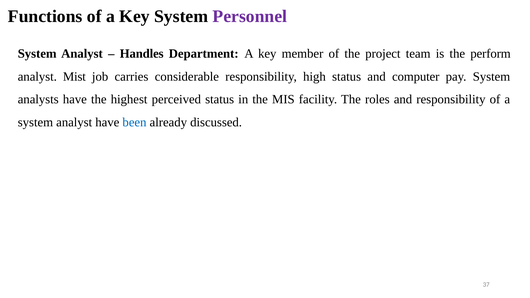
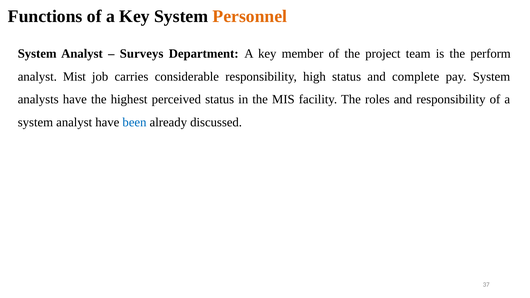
Personnel colour: purple -> orange (250, 16)
Handles: Handles -> Surveys (142, 54)
computer: computer -> complete (416, 77)
